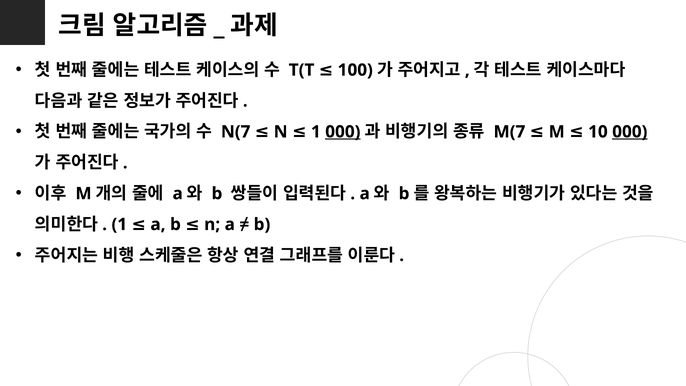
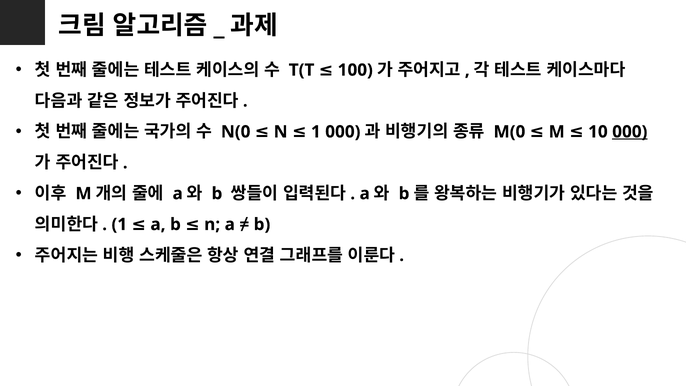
N(7: N(7 -> N(0 (236, 132)
000 underline: present -> none (343, 132)
M(7: M(7 -> M(0 (509, 132)
